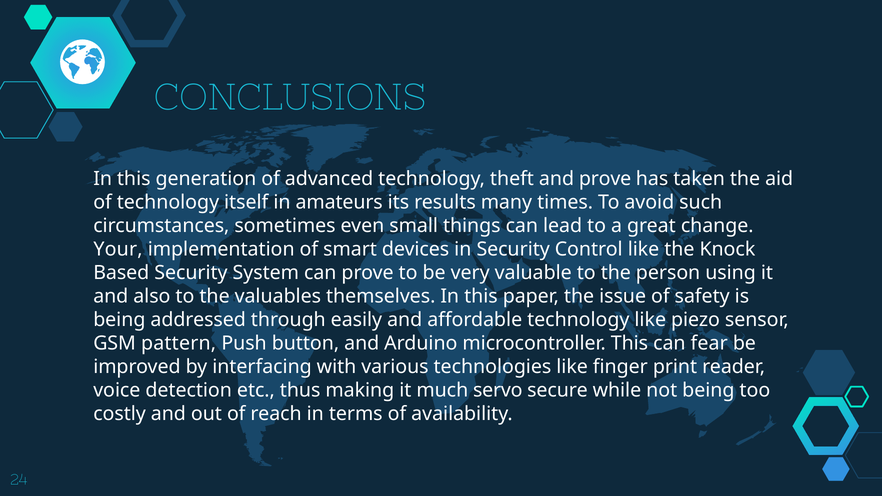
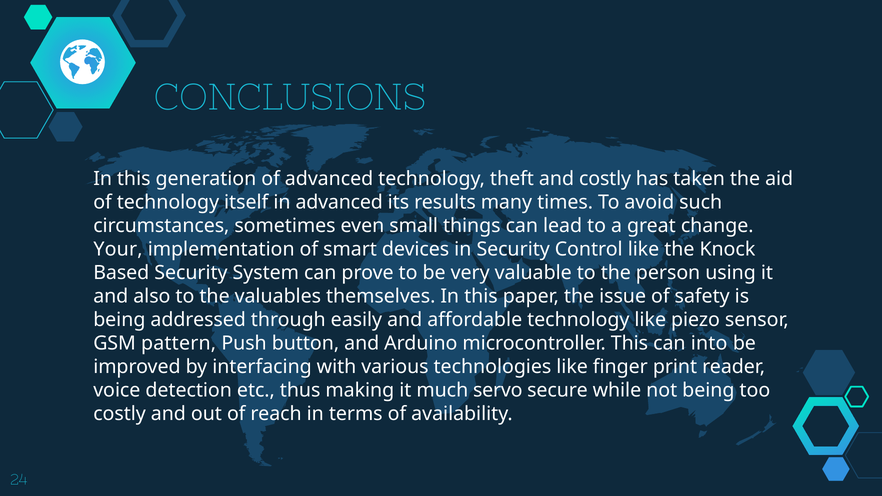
and prove: prove -> costly (605, 179)
in amateurs: amateurs -> advanced (339, 203)
fear: fear -> into (709, 344)
